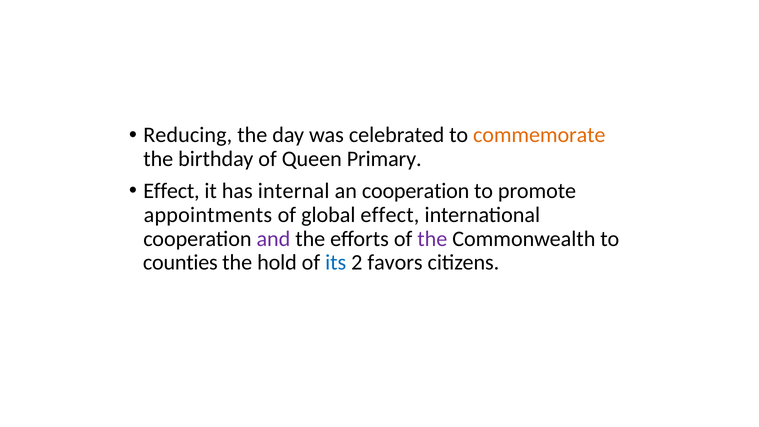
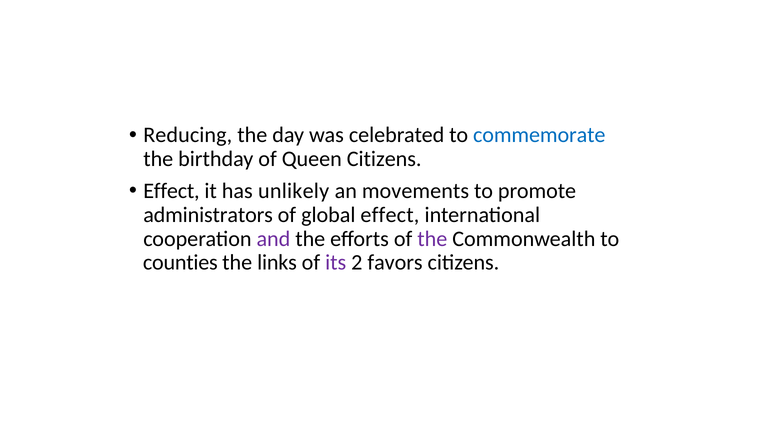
commemorate colour: orange -> blue (539, 135)
Queen Primary: Primary -> Citizens (384, 159)
internal: internal -> unlikely (294, 191)
an cooperation: cooperation -> movements (415, 191)
appointments: appointments -> administrators (208, 215)
hold: hold -> links (277, 263)
its colour: blue -> purple (336, 263)
